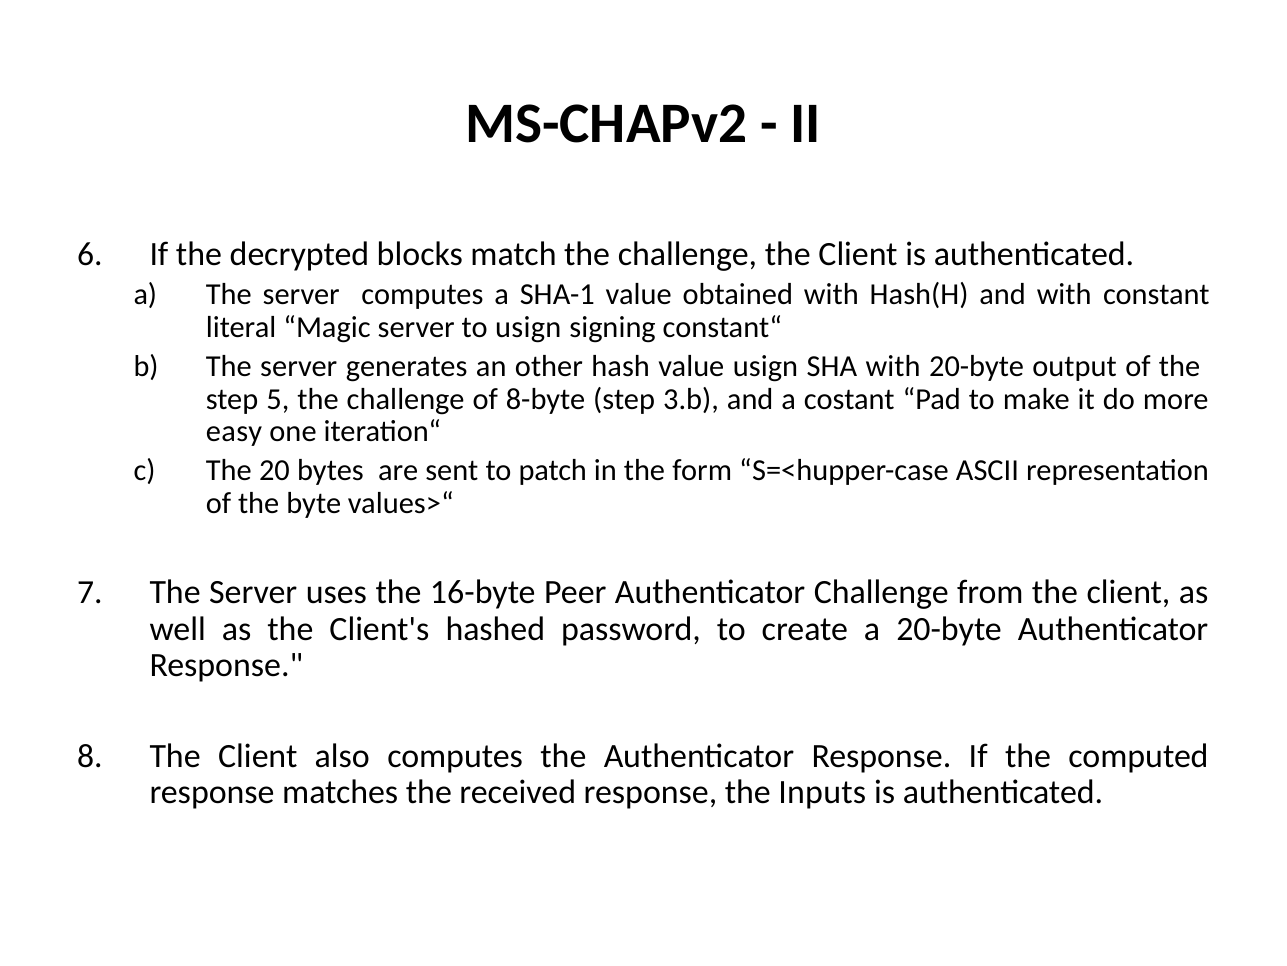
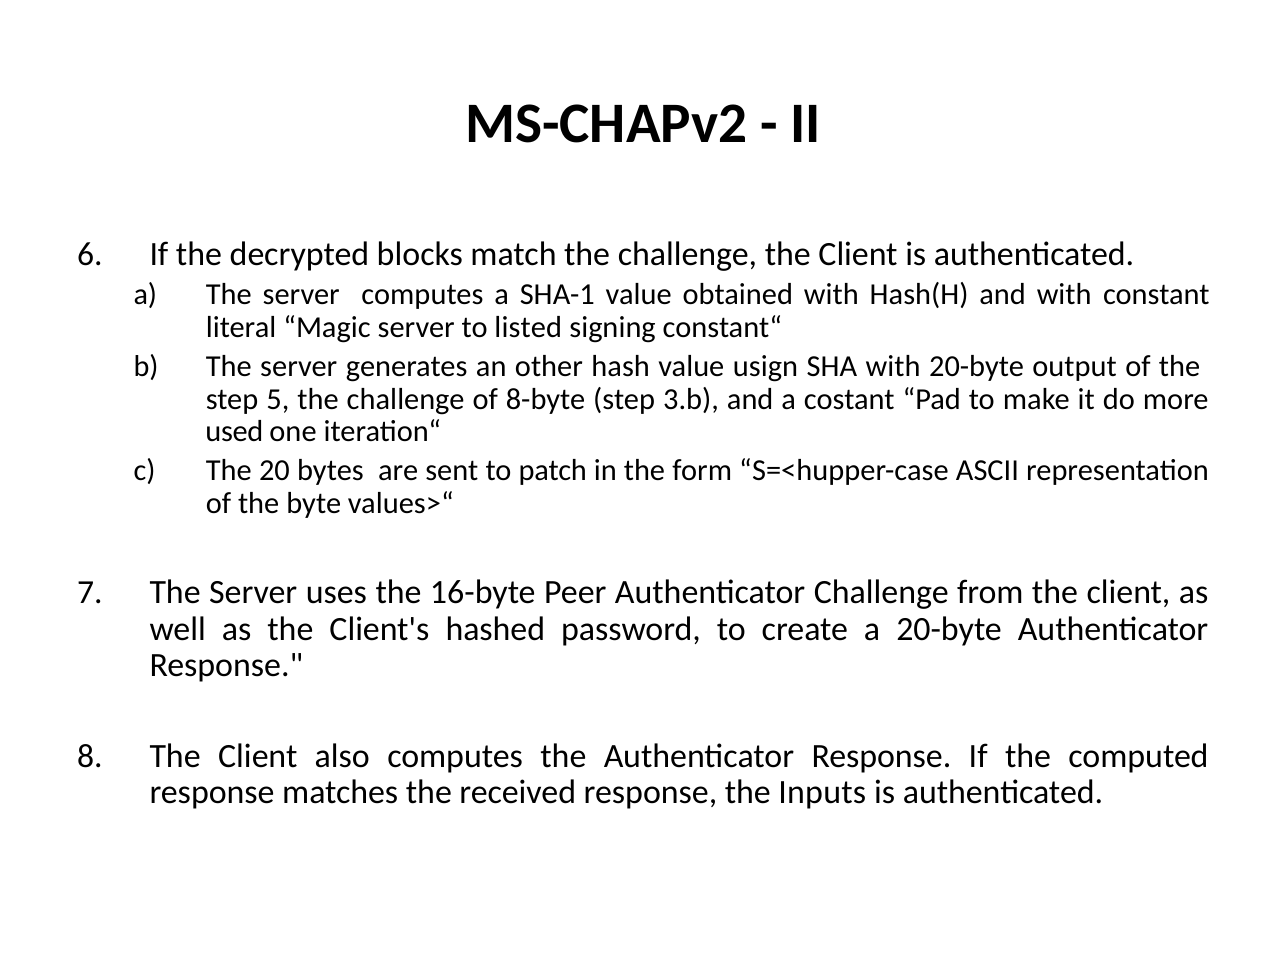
to usign: usign -> listed (528, 327)
easy: easy -> used (234, 432)
